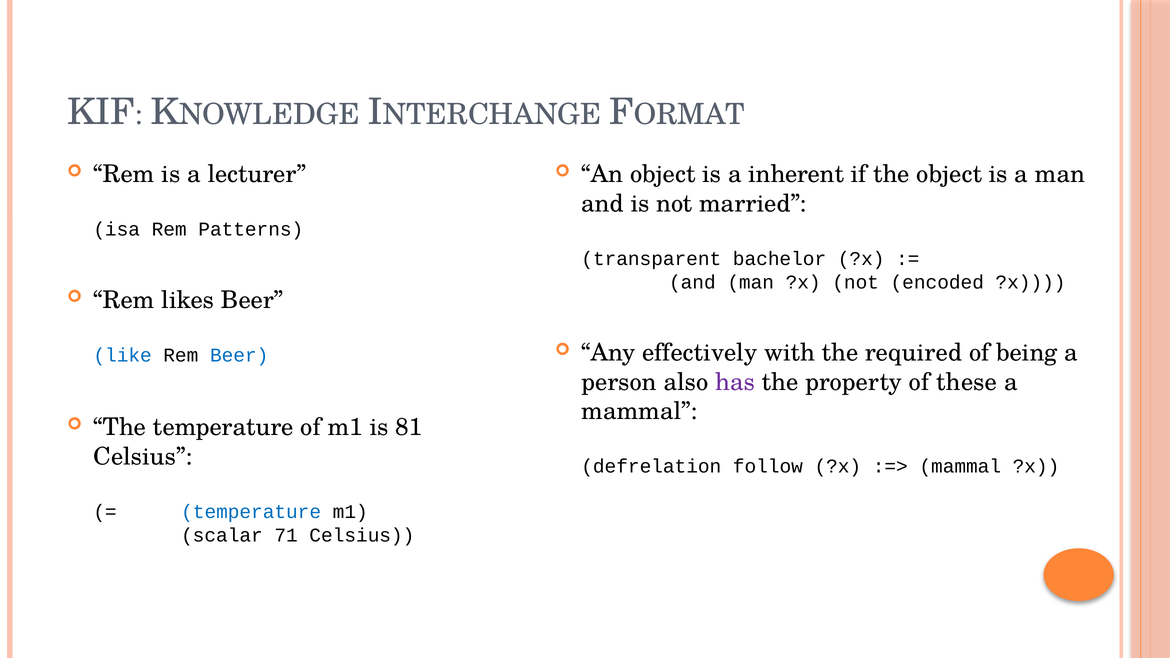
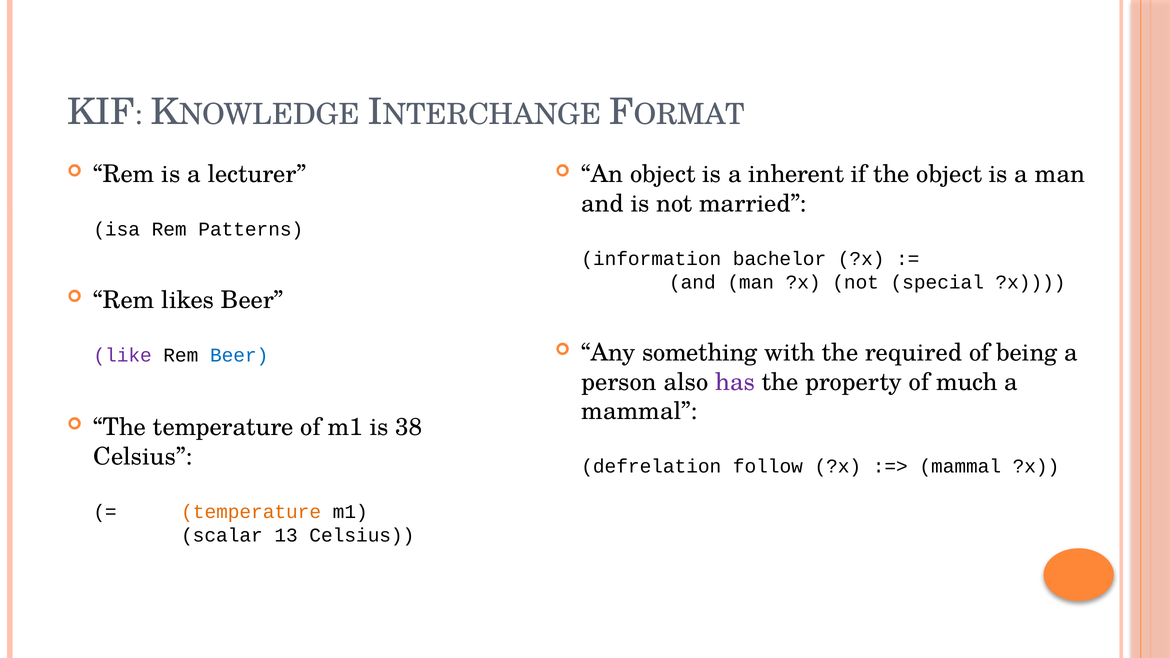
transparent: transparent -> information (651, 259)
encoded: encoded -> special (937, 282)
effectively: effectively -> something (700, 353)
like colour: blue -> purple (123, 355)
these: these -> much (967, 382)
81: 81 -> 38 (409, 427)
temperature colour: blue -> orange (251, 512)
71: 71 -> 13 (286, 535)
